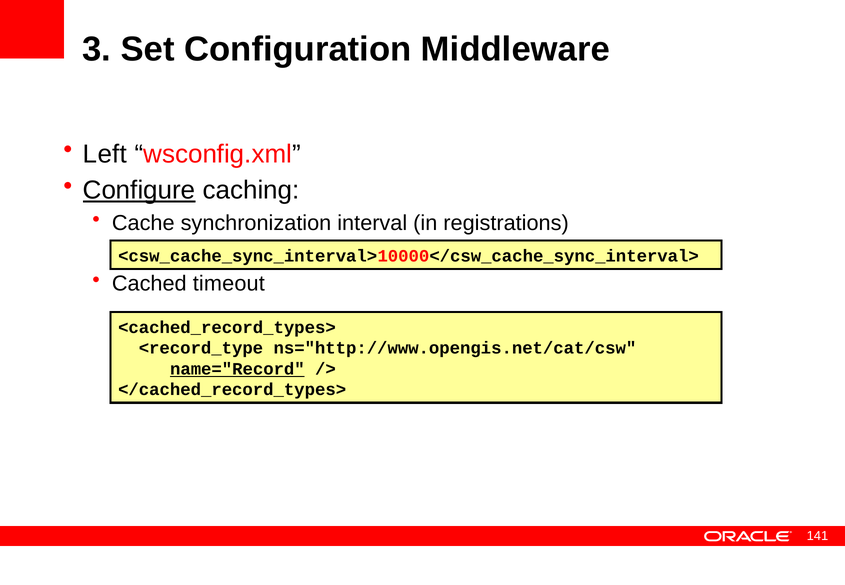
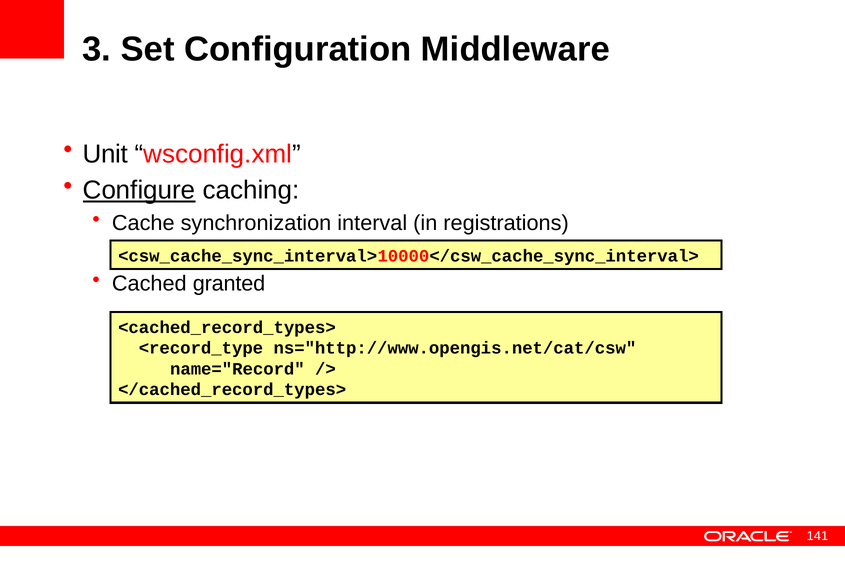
Left: Left -> Unit (105, 154)
timeout: timeout -> granted (229, 284)
name="Record underline: present -> none (237, 369)
